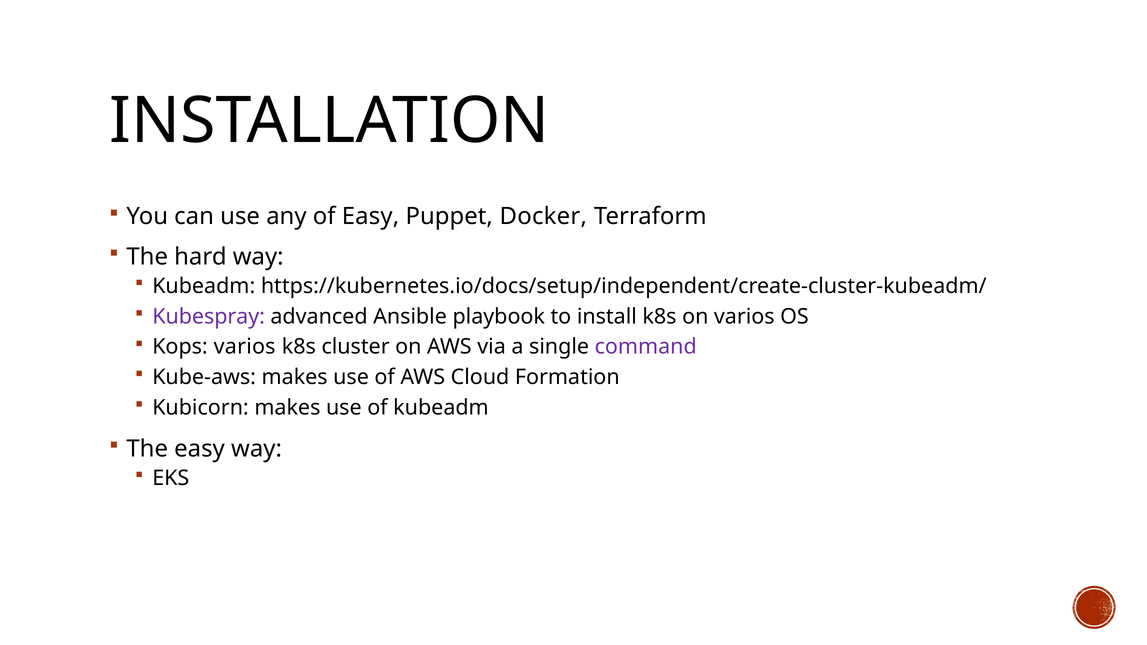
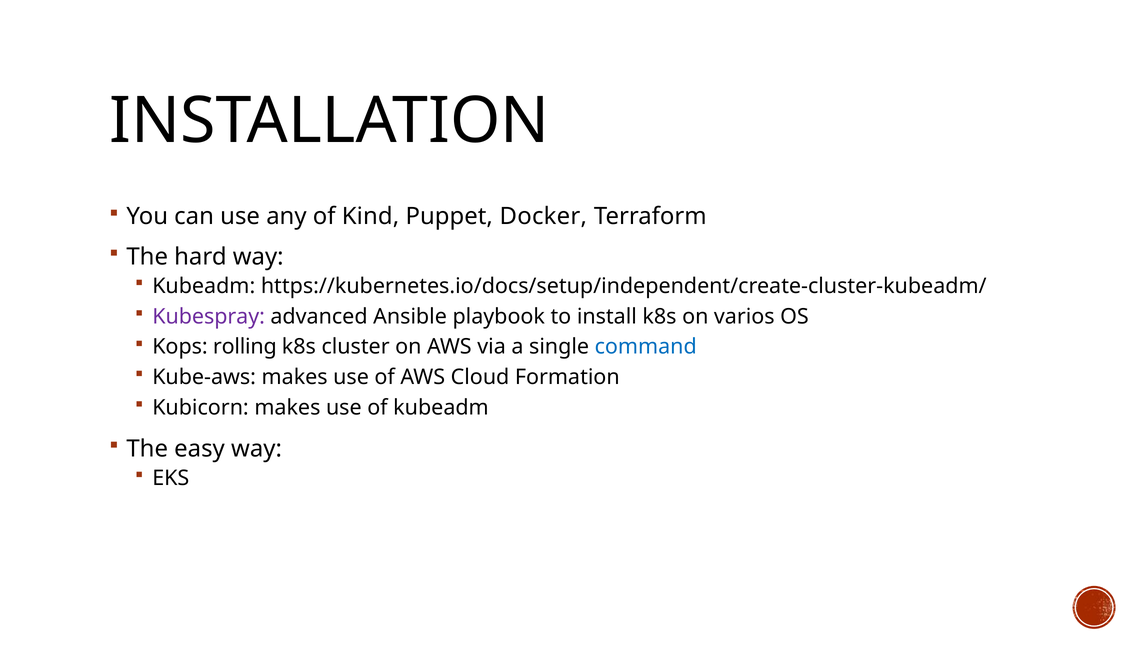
of Easy: Easy -> Kind (371, 217)
Kops varios: varios -> rolling (245, 347)
command colour: purple -> blue (646, 347)
